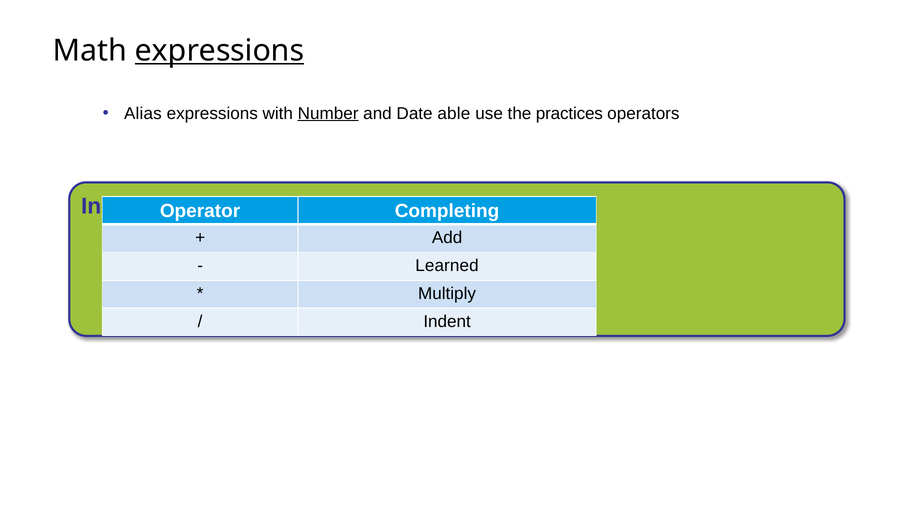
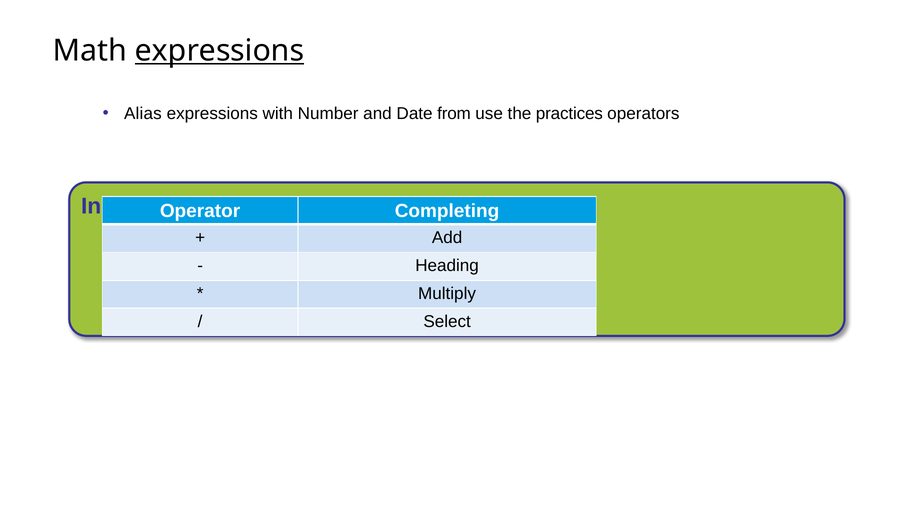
Number underline: present -> none (328, 113)
able: able -> from (454, 113)
Learned: Learned -> Heading (447, 265)
Indent: Indent -> Select (447, 321)
